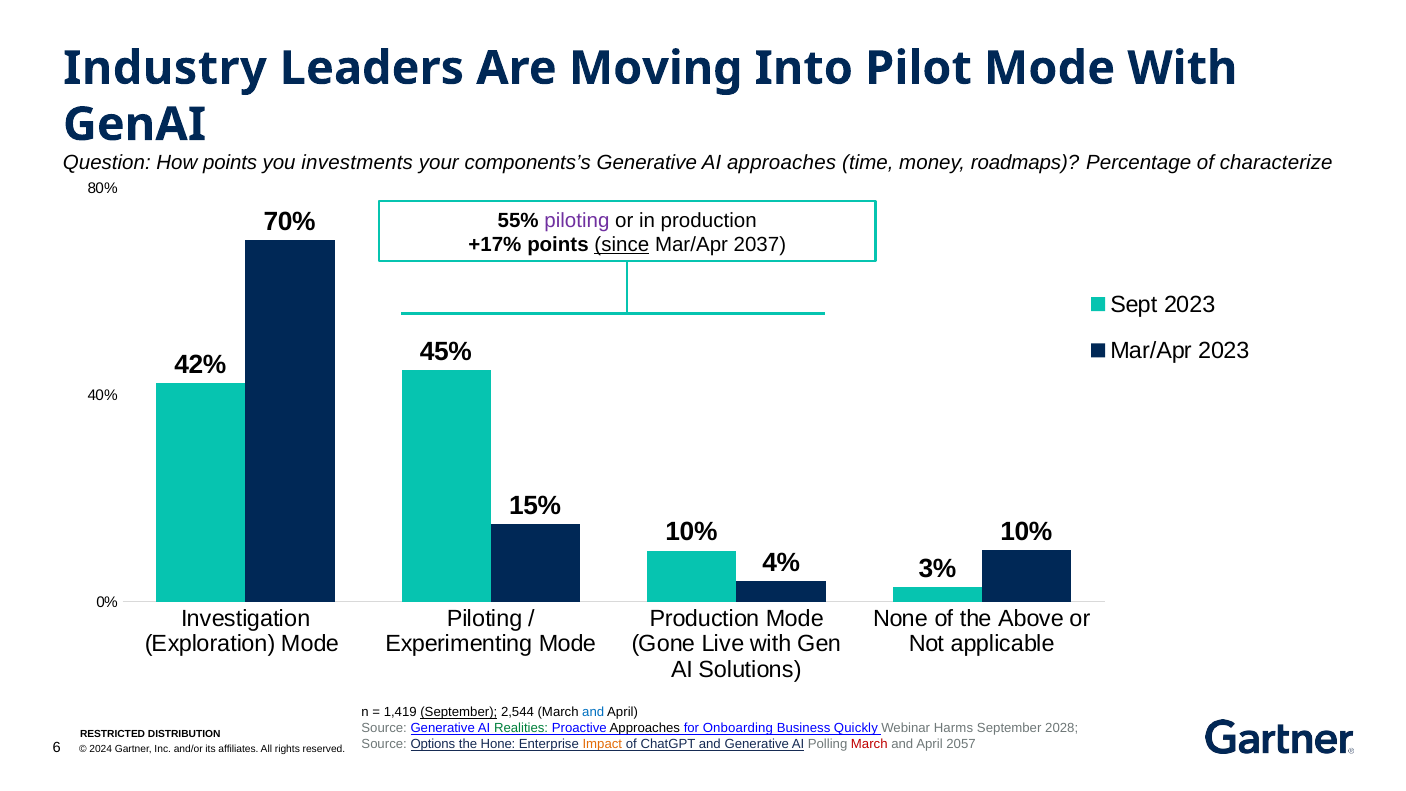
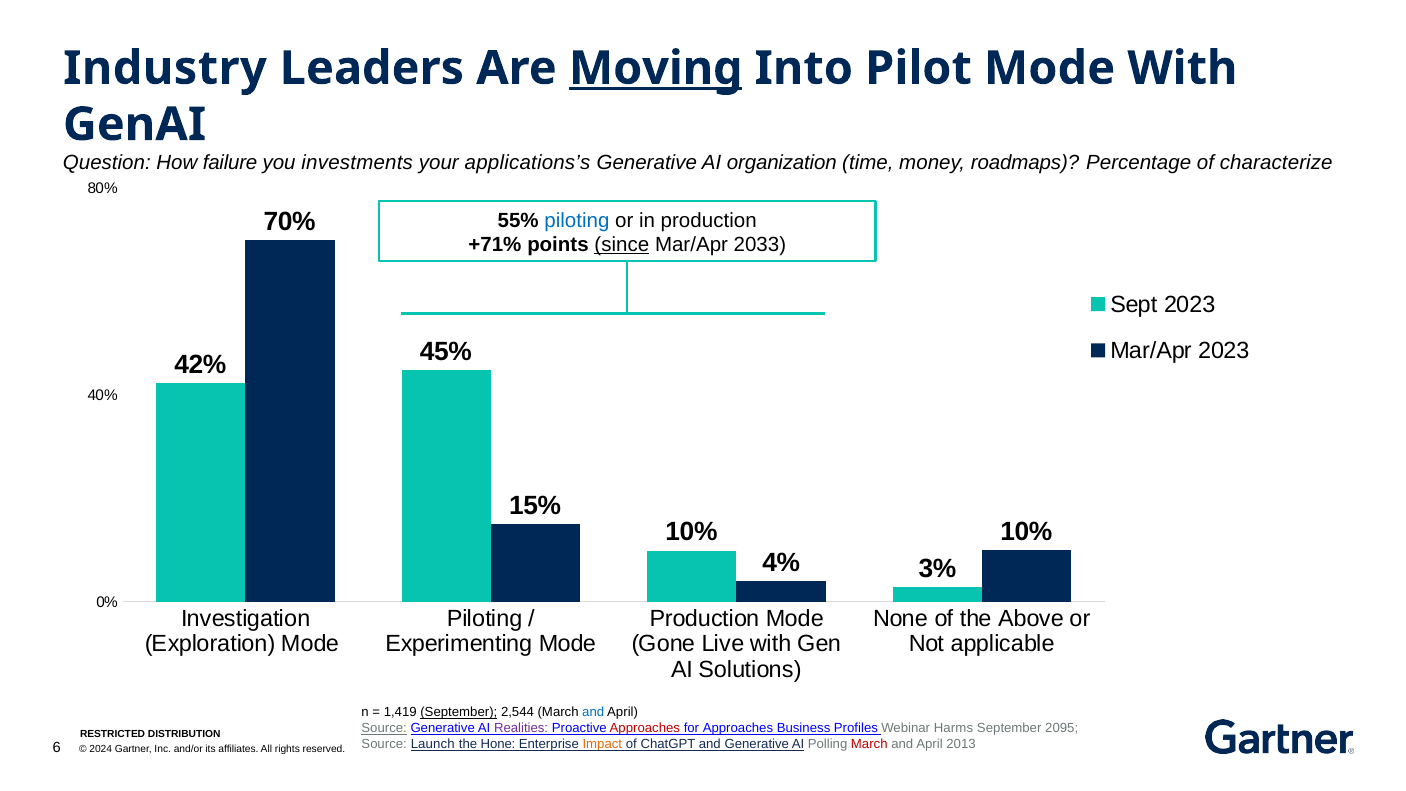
Moving underline: none -> present (656, 68)
points: points -> failure (230, 163)
components’s: components’s -> applications’s (528, 163)
AI approaches: approaches -> organization (782, 163)
piloting colour: purple -> blue (577, 220)
+17%: +17% -> +71% (495, 245)
2037: 2037 -> 2033 (760, 245)
Source underline: none -> present (384, 728)
Realities colour: green -> purple (521, 728)
Approaches colour: black -> red (645, 728)
for Onboarding: Onboarding -> Approaches (738, 728)
Quickly: Quickly -> Profiles (856, 728)
2028: 2028 -> 2095 (1062, 728)
Options: Options -> Launch (433, 744)
2057: 2057 -> 2013 (961, 744)
